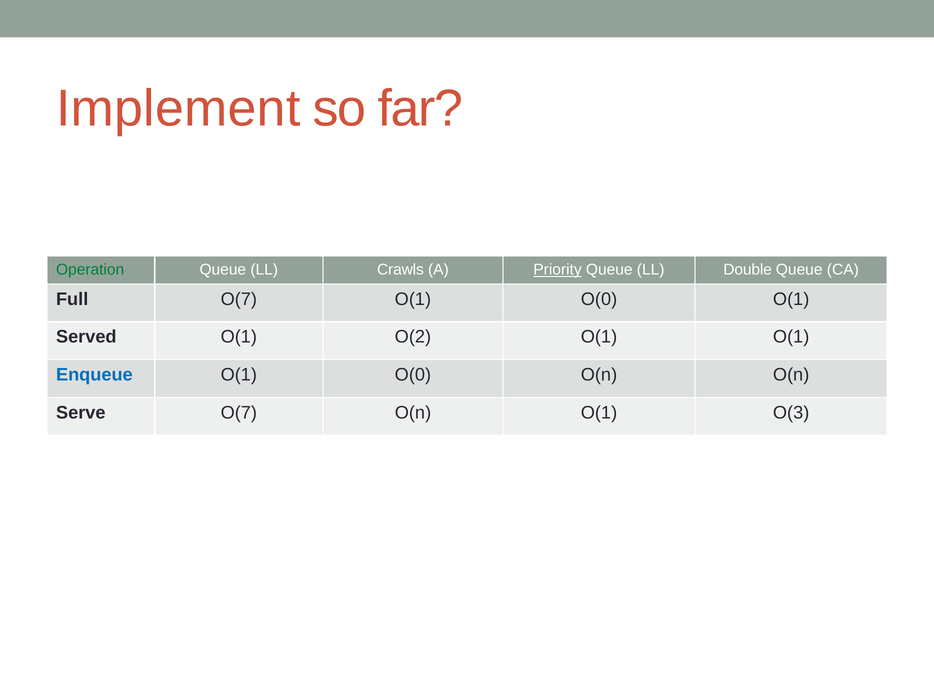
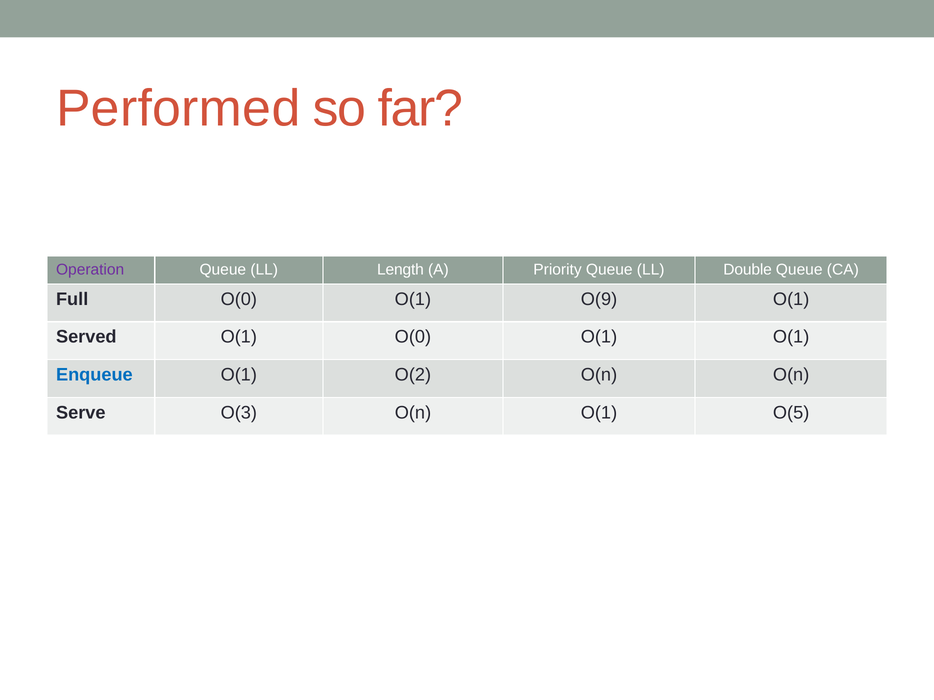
Implement: Implement -> Performed (178, 109)
Operation colour: green -> purple (90, 270)
Crawls: Crawls -> Length (400, 270)
Priority underline: present -> none (558, 270)
Full O(7: O(7 -> O(0 (239, 299)
O(0: O(0 -> O(9 (599, 299)
O(1 O(2: O(2 -> O(0 (413, 337)
O(0: O(0 -> O(2 (413, 375)
Serve O(7: O(7 -> O(3 (239, 413)
O(3: O(3 -> O(5 (791, 413)
